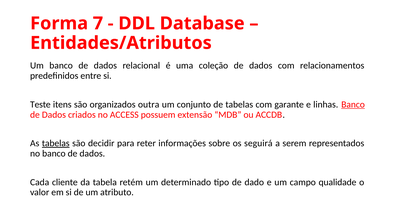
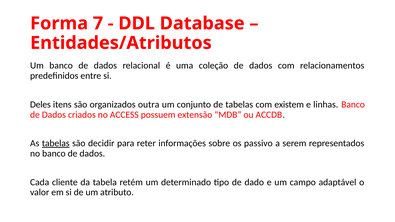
Teste: Teste -> Deles (40, 105)
garante: garante -> existem (289, 105)
Banco underline: present -> none (353, 105)
seguirá: seguirá -> passivo (258, 143)
qualidade: qualidade -> adaptável (338, 182)
